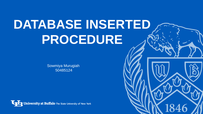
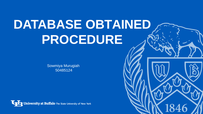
INSERTED: INSERTED -> OBTAINED (118, 25)
